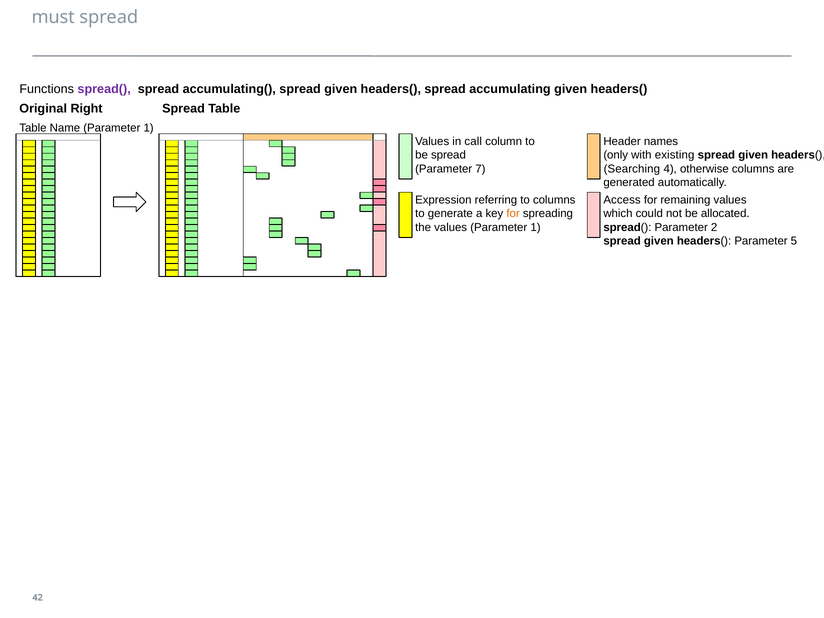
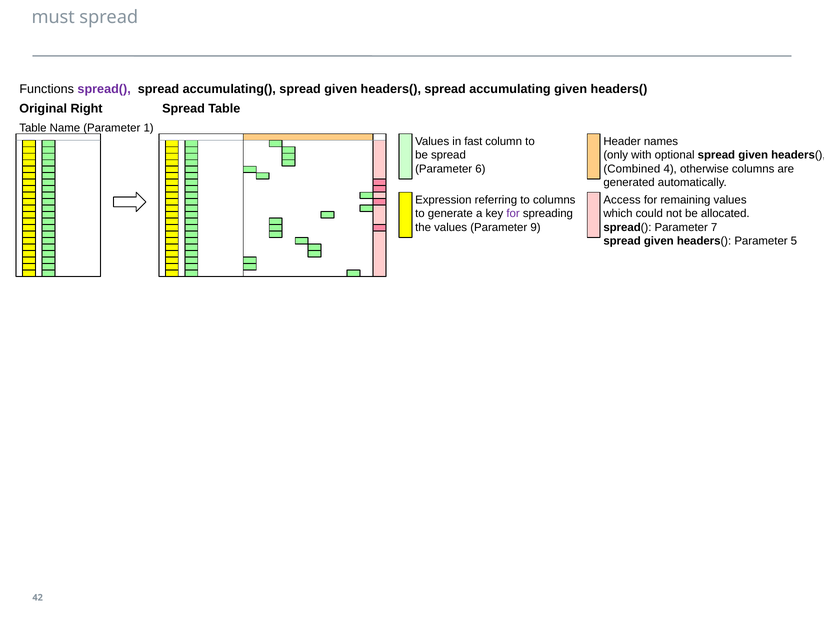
call: call -> fast (473, 141)
existing: existing -> optional (675, 155)
7: 7 -> 6 (480, 169)
Searching: Searching -> Combined (632, 169)
for colour: orange -> purple (513, 214)
values Parameter 1: 1 -> 9 (536, 227)
2: 2 -> 7 (714, 227)
